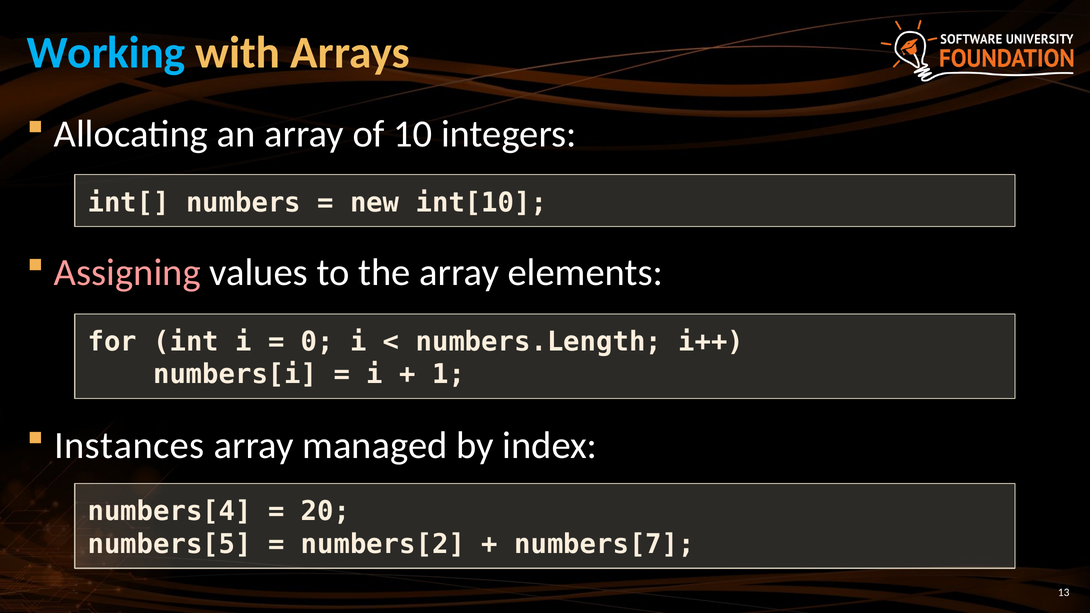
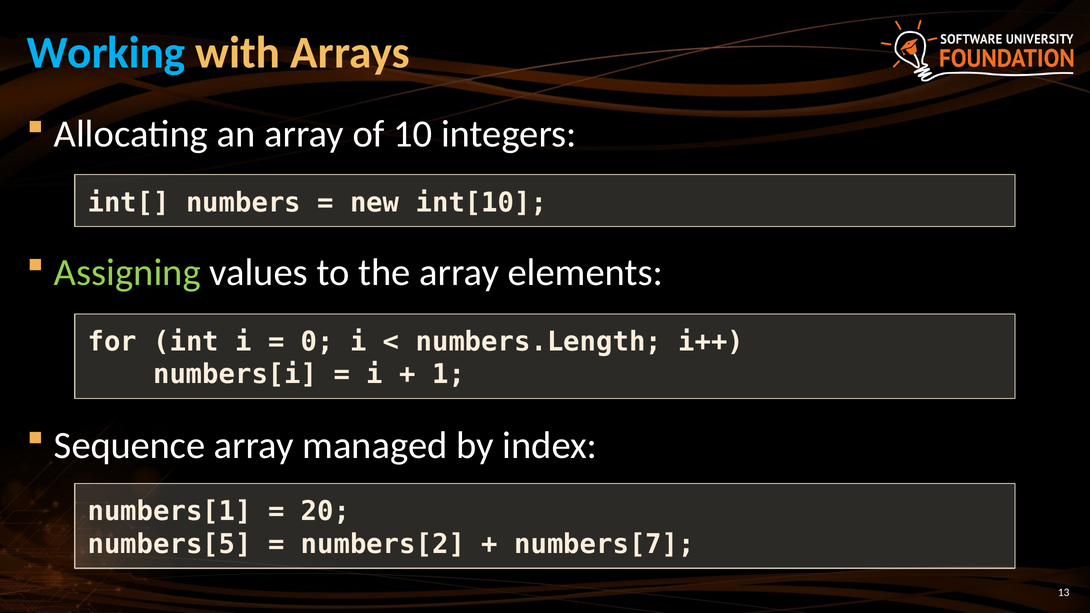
Assigning colour: pink -> light green (127, 272)
Instances: Instances -> Sequence (130, 446)
numbers[4: numbers[4 -> numbers[1 (170, 512)
